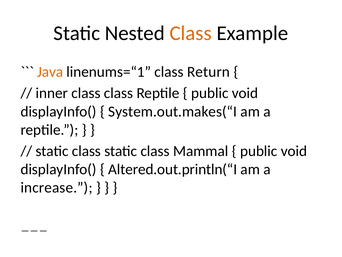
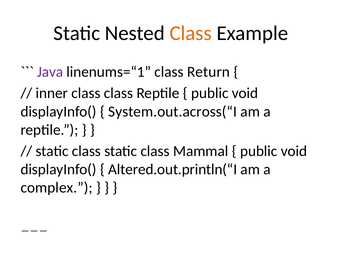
Java colour: orange -> purple (50, 72)
System.out.makes(“I: System.out.makes(“I -> System.out.across(“I (173, 111)
increase: increase -> complex (57, 187)
